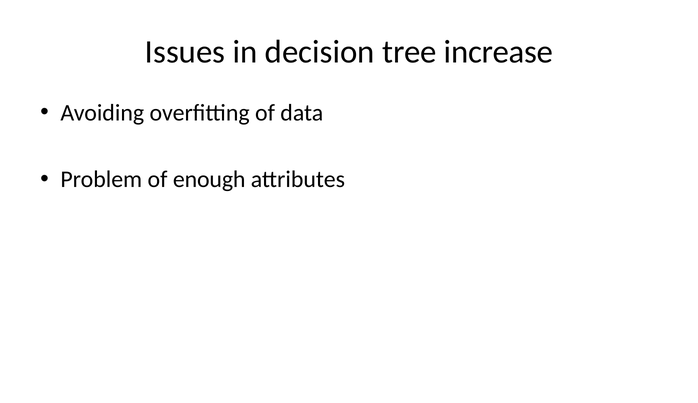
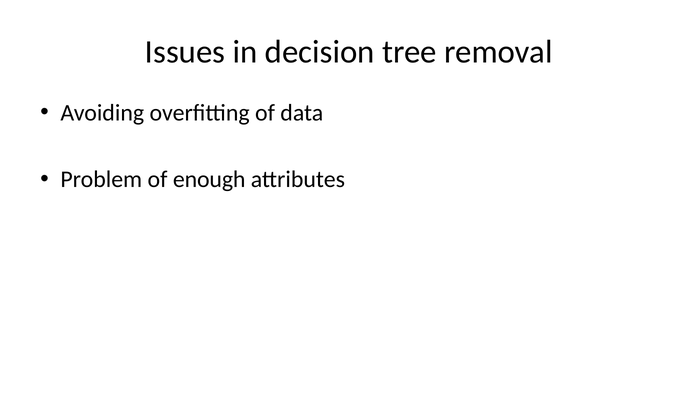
increase: increase -> removal (498, 52)
